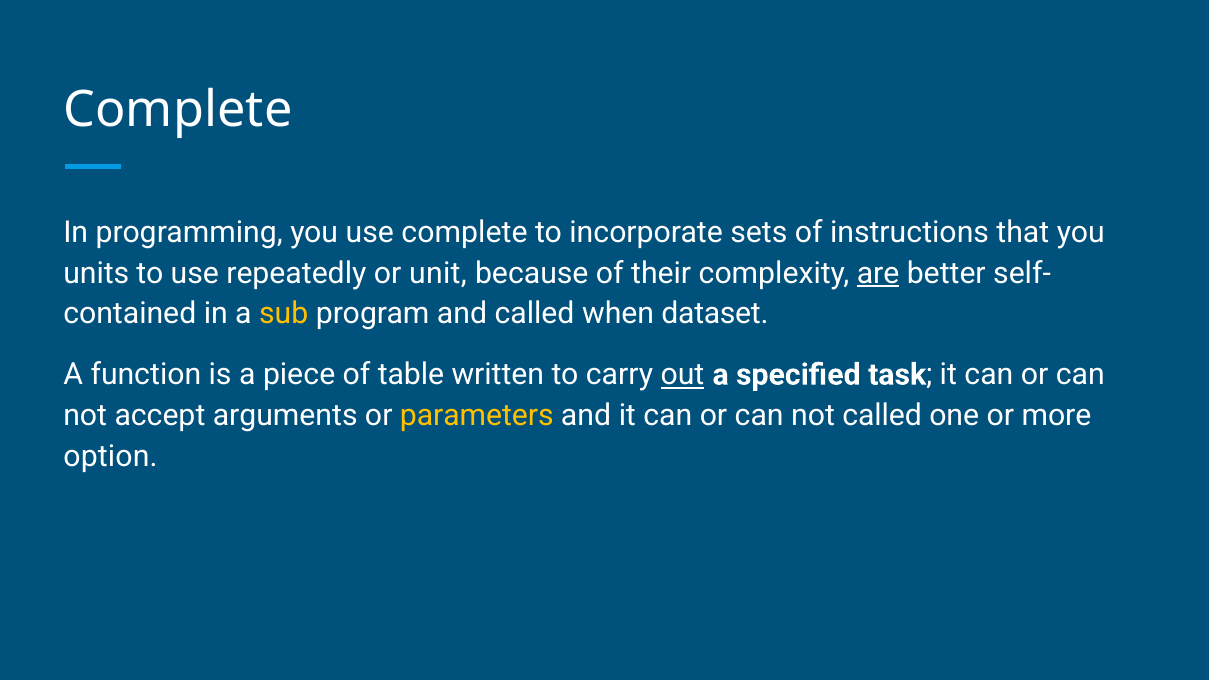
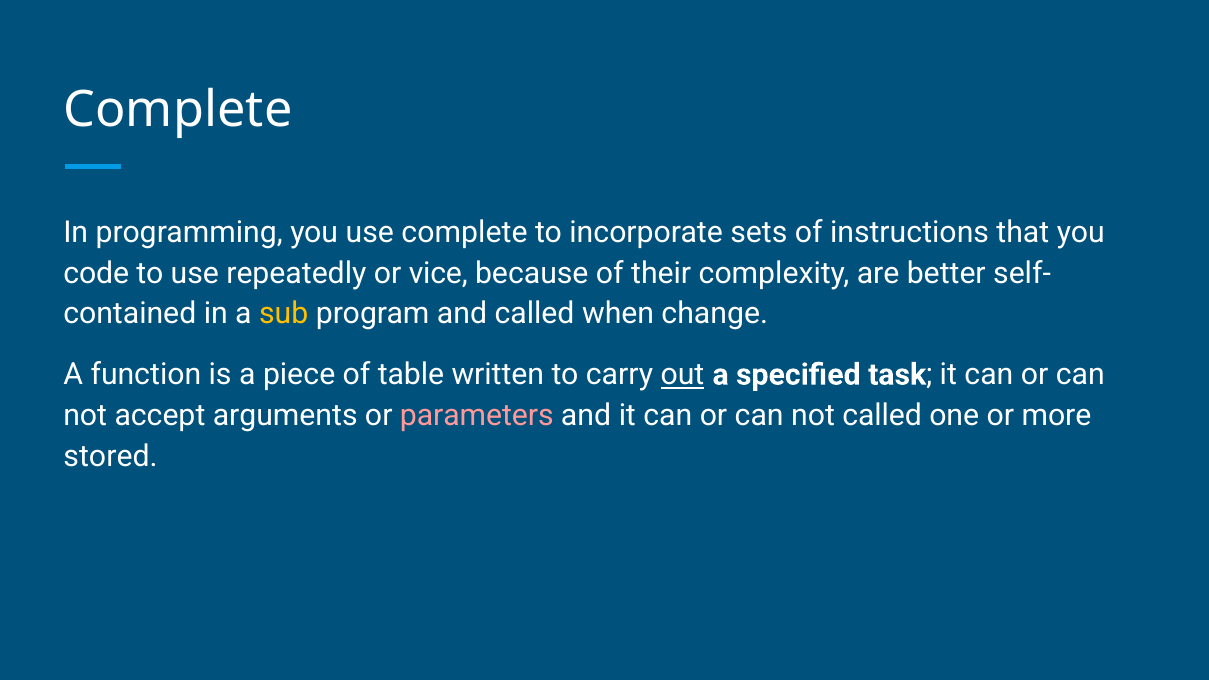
units: units -> code (96, 273)
unit: unit -> vice (438, 273)
are underline: present -> none (878, 273)
dataset: dataset -> change (715, 314)
parameters colour: yellow -> pink (477, 415)
option: option -> stored (111, 456)
